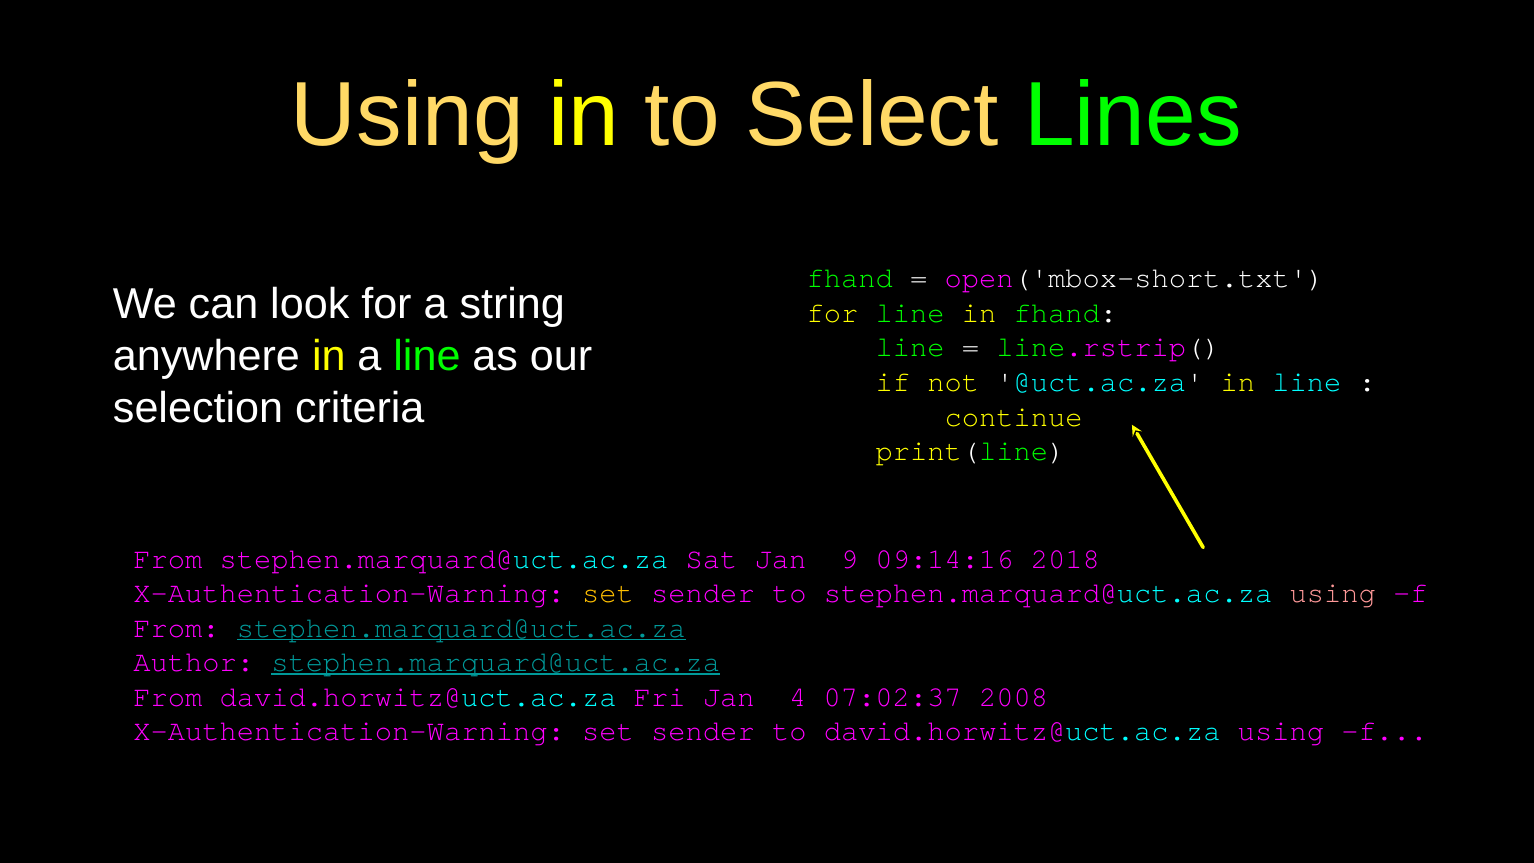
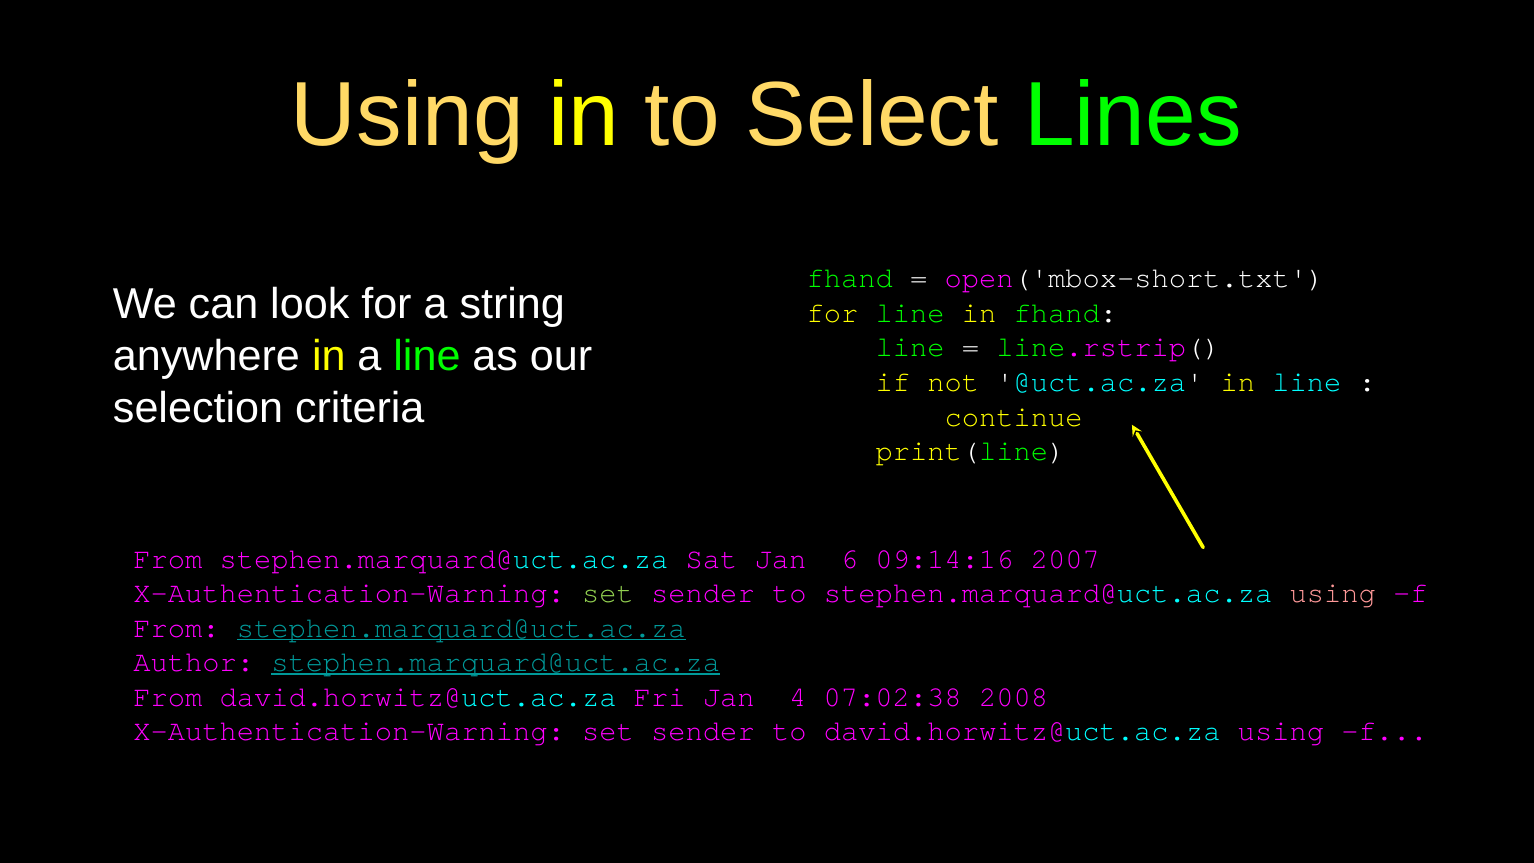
9: 9 -> 6 (850, 559)
2018: 2018 -> 2007 (1065, 559)
set colour: yellow -> light green (608, 593)
07:02:37: 07:02:37 -> 07:02:38 (893, 697)
